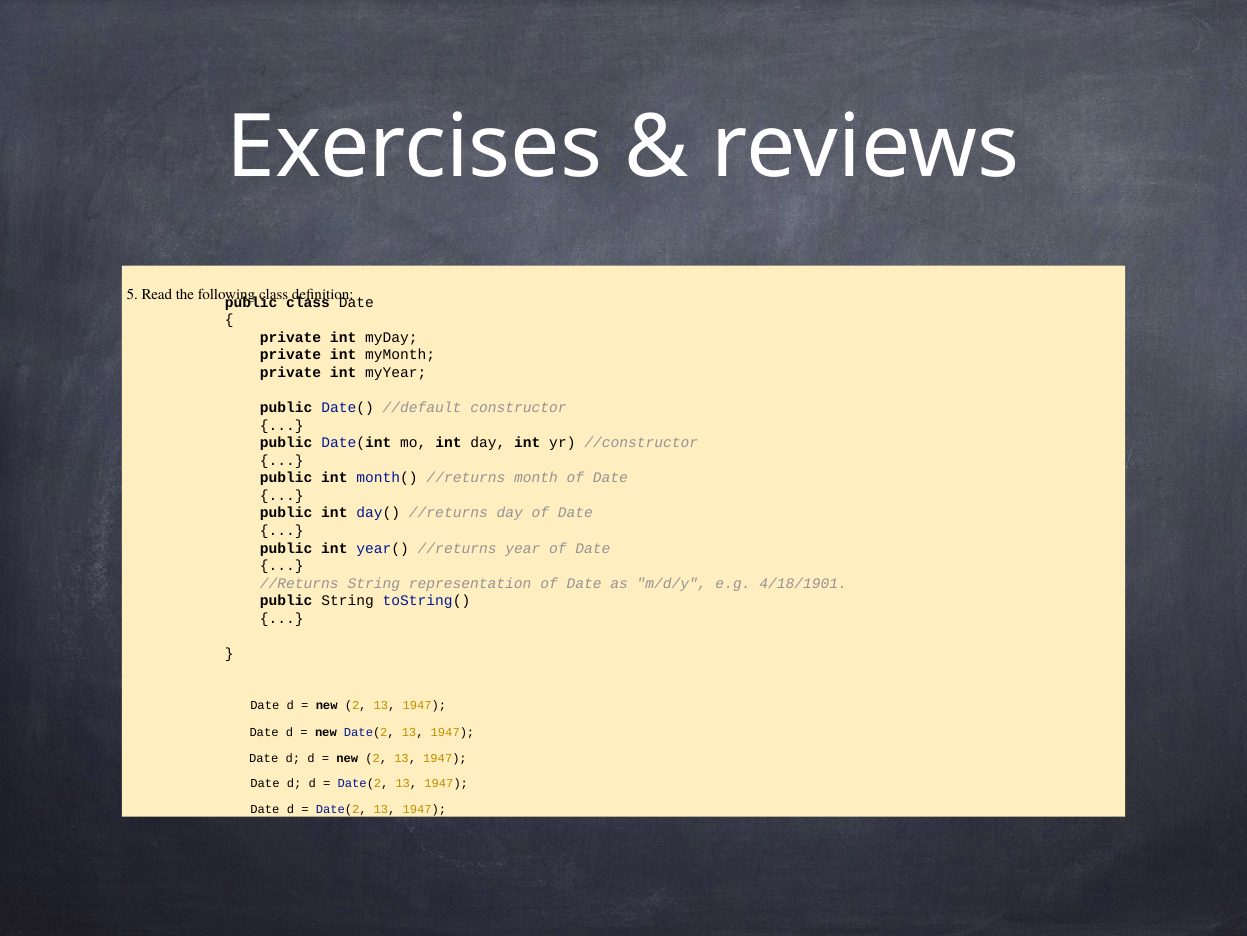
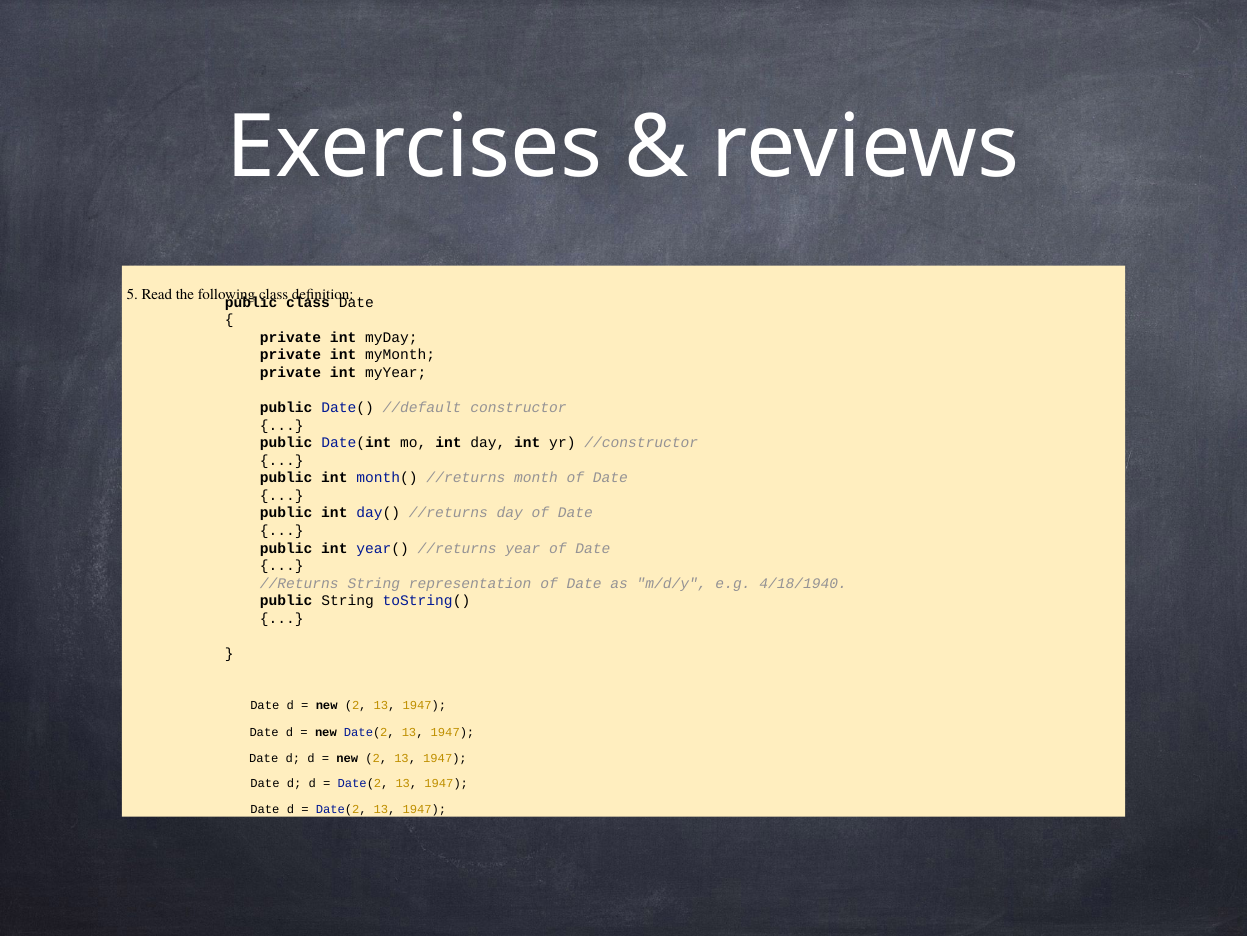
4/18/1901: 4/18/1901 -> 4/18/1940 (803, 583)
